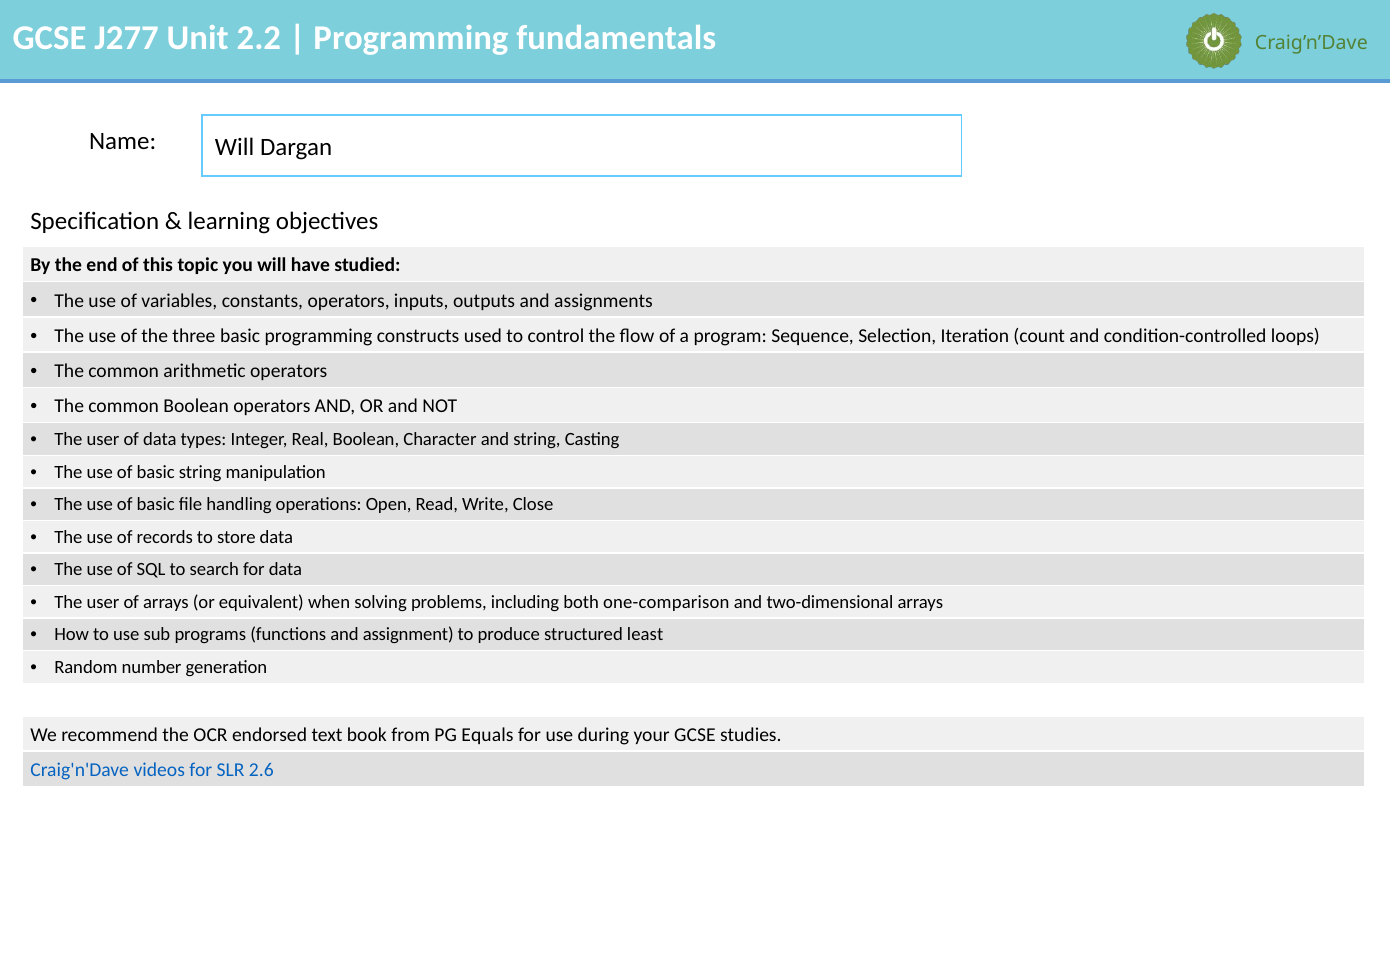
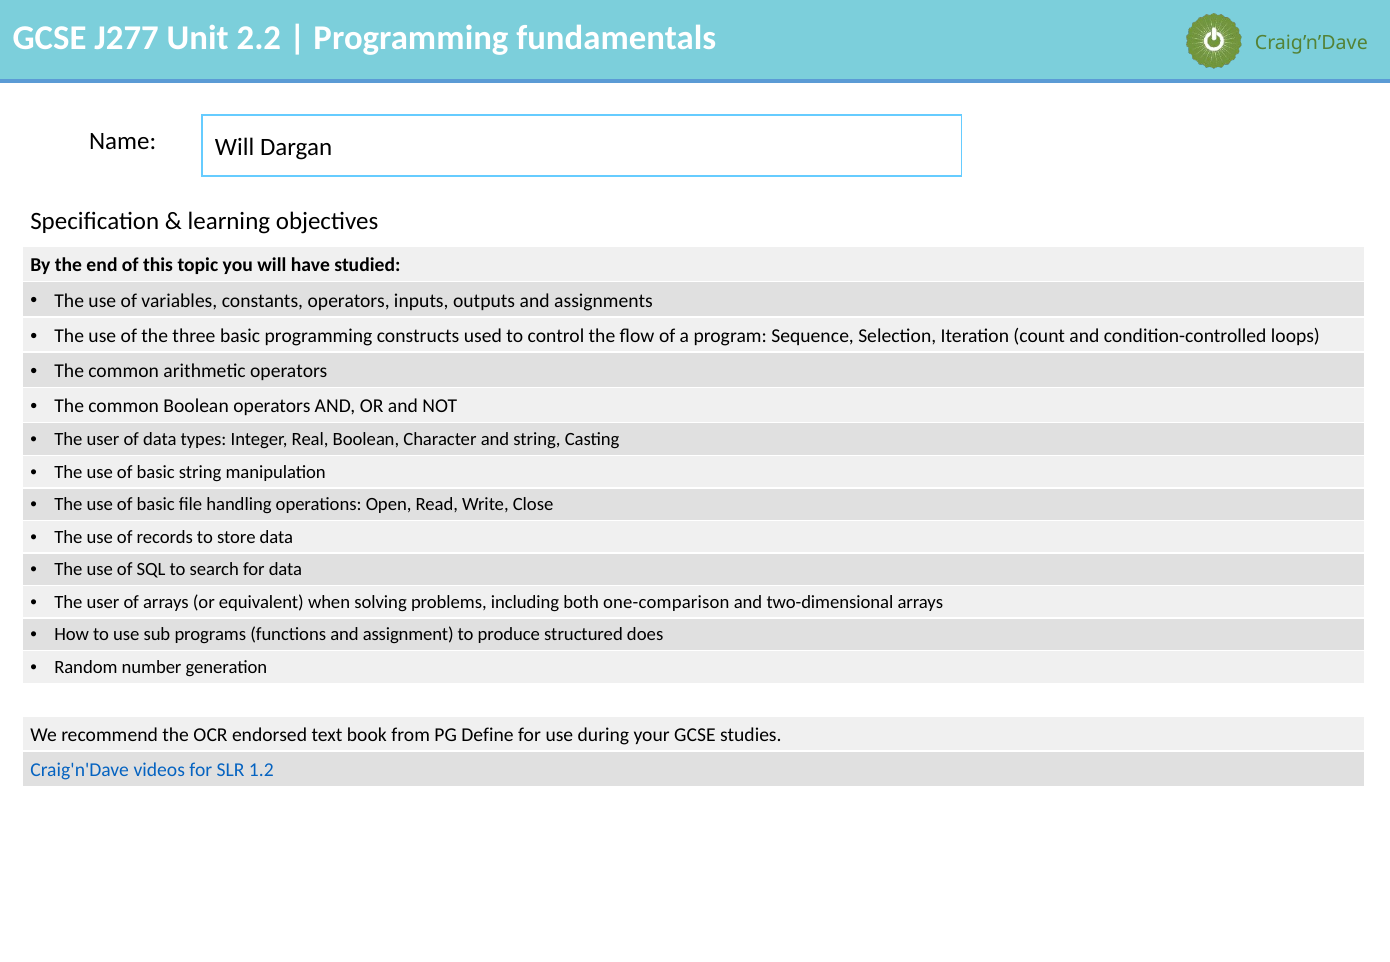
least: least -> does (645, 635)
Equals: Equals -> Define (488, 735)
2.6: 2.6 -> 1.2 (261, 770)
